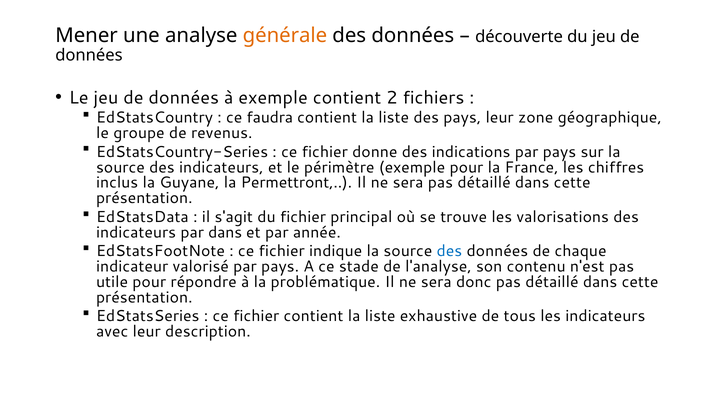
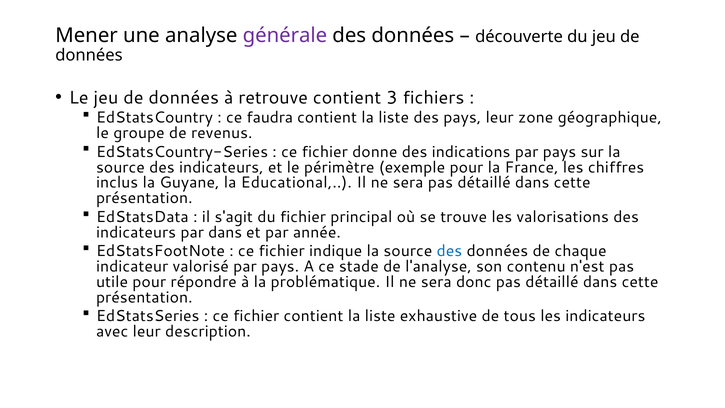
générale colour: orange -> purple (285, 35)
à exemple: exemple -> retrouve (273, 98)
2: 2 -> 3 (392, 98)
Permettront: Permettront -> Educational (296, 183)
